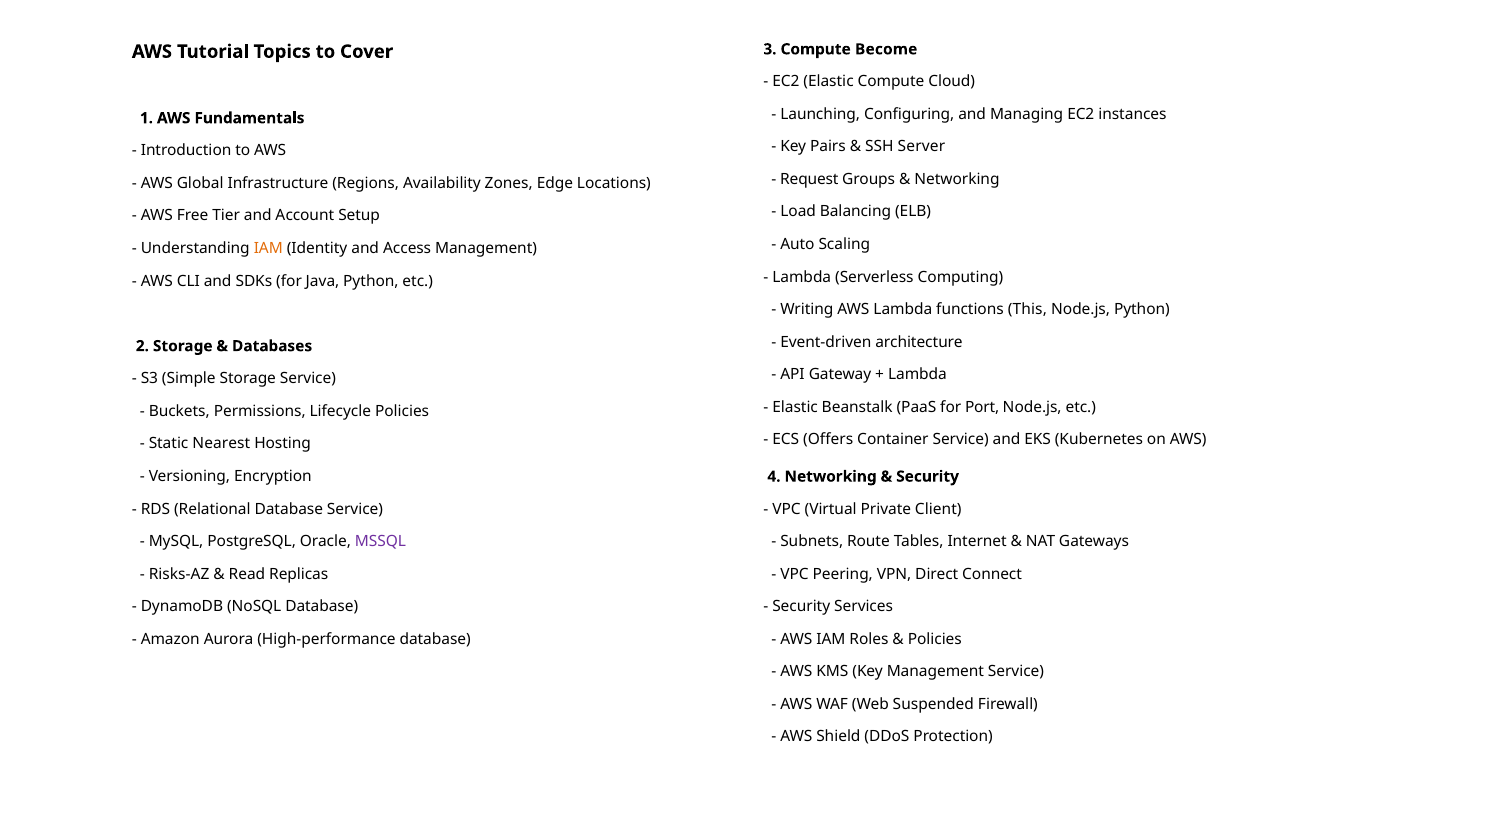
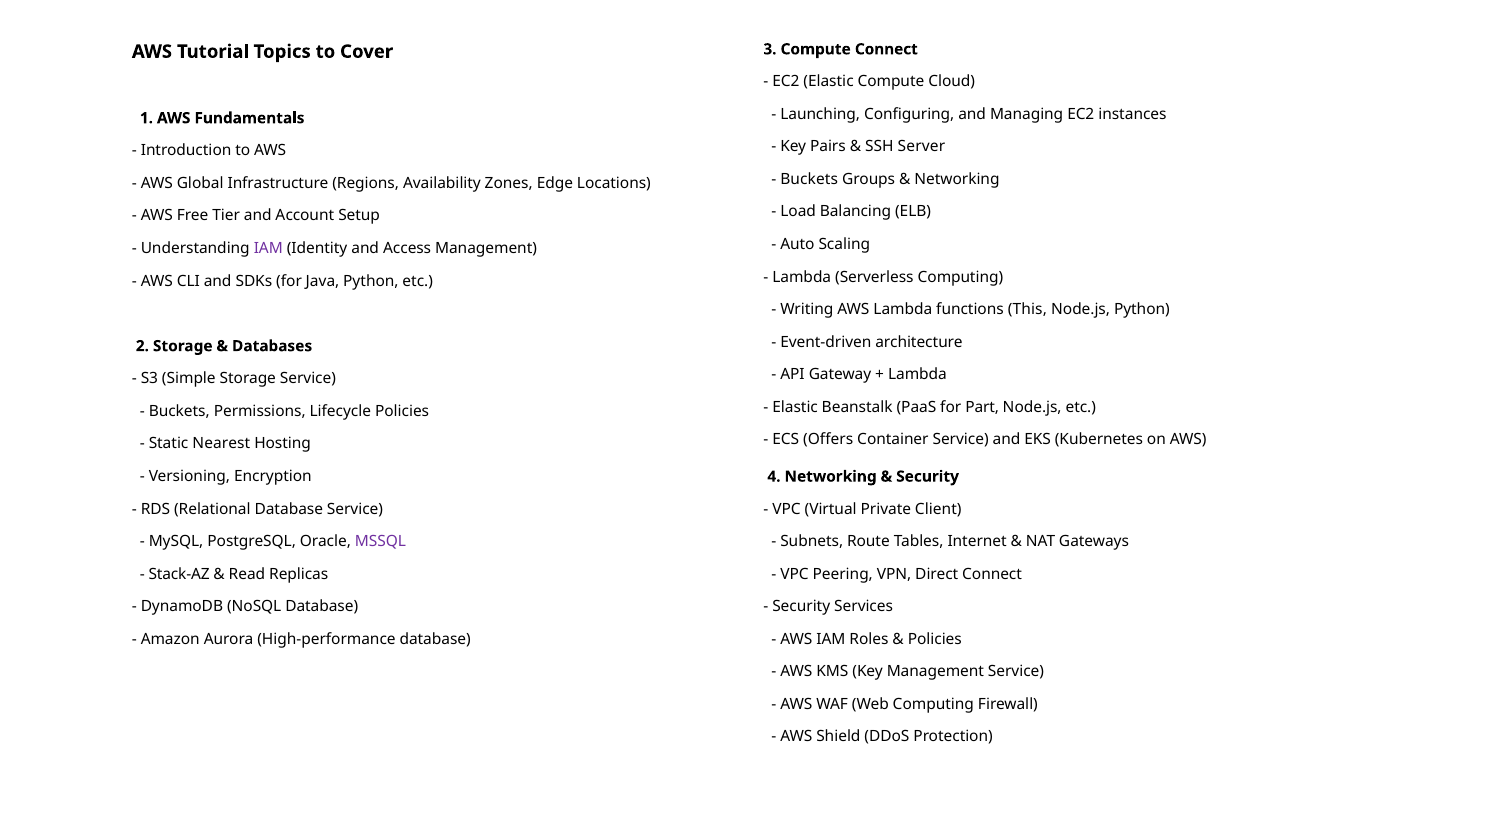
Compute Become: Become -> Connect (886, 49)
Request: Request -> Buckets (809, 179)
IAM colour: orange -> purple (268, 248)
Port: Port -> Part (982, 407)
Risks-AZ: Risks-AZ -> Stack-AZ (179, 574)
Web Suspended: Suspended -> Computing (933, 704)
